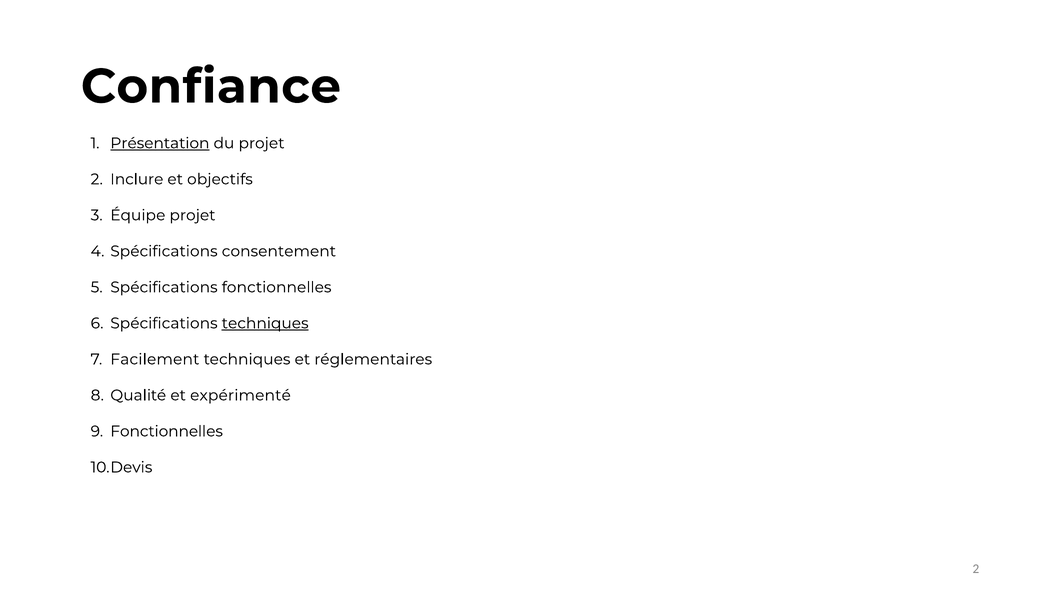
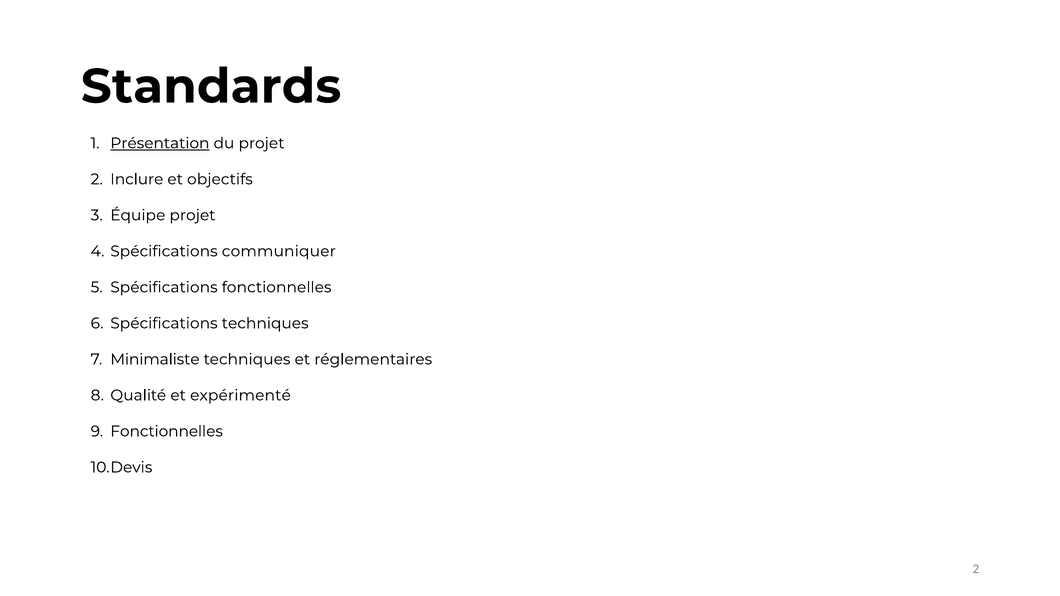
Confiance: Confiance -> Standards (211, 87)
consentement: consentement -> communiquer (279, 251)
techniques underline: present -> none (265, 323)
Facilement: Facilement -> Minimaliste (155, 359)
